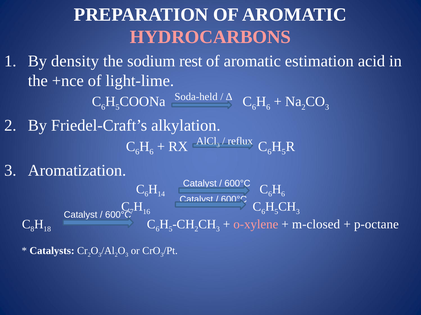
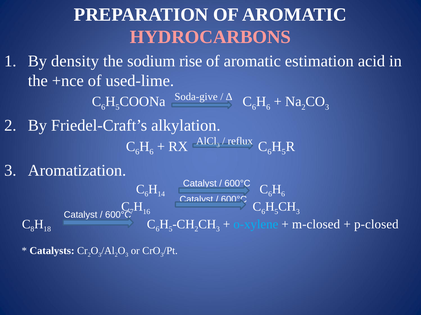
rest: rest -> rise (191, 61)
light-lime: light-lime -> used-lime (140, 81)
Soda-held: Soda-held -> Soda-give (196, 97)
o-xylene colour: pink -> light blue (256, 225)
p-octane: p-octane -> p-closed (376, 225)
